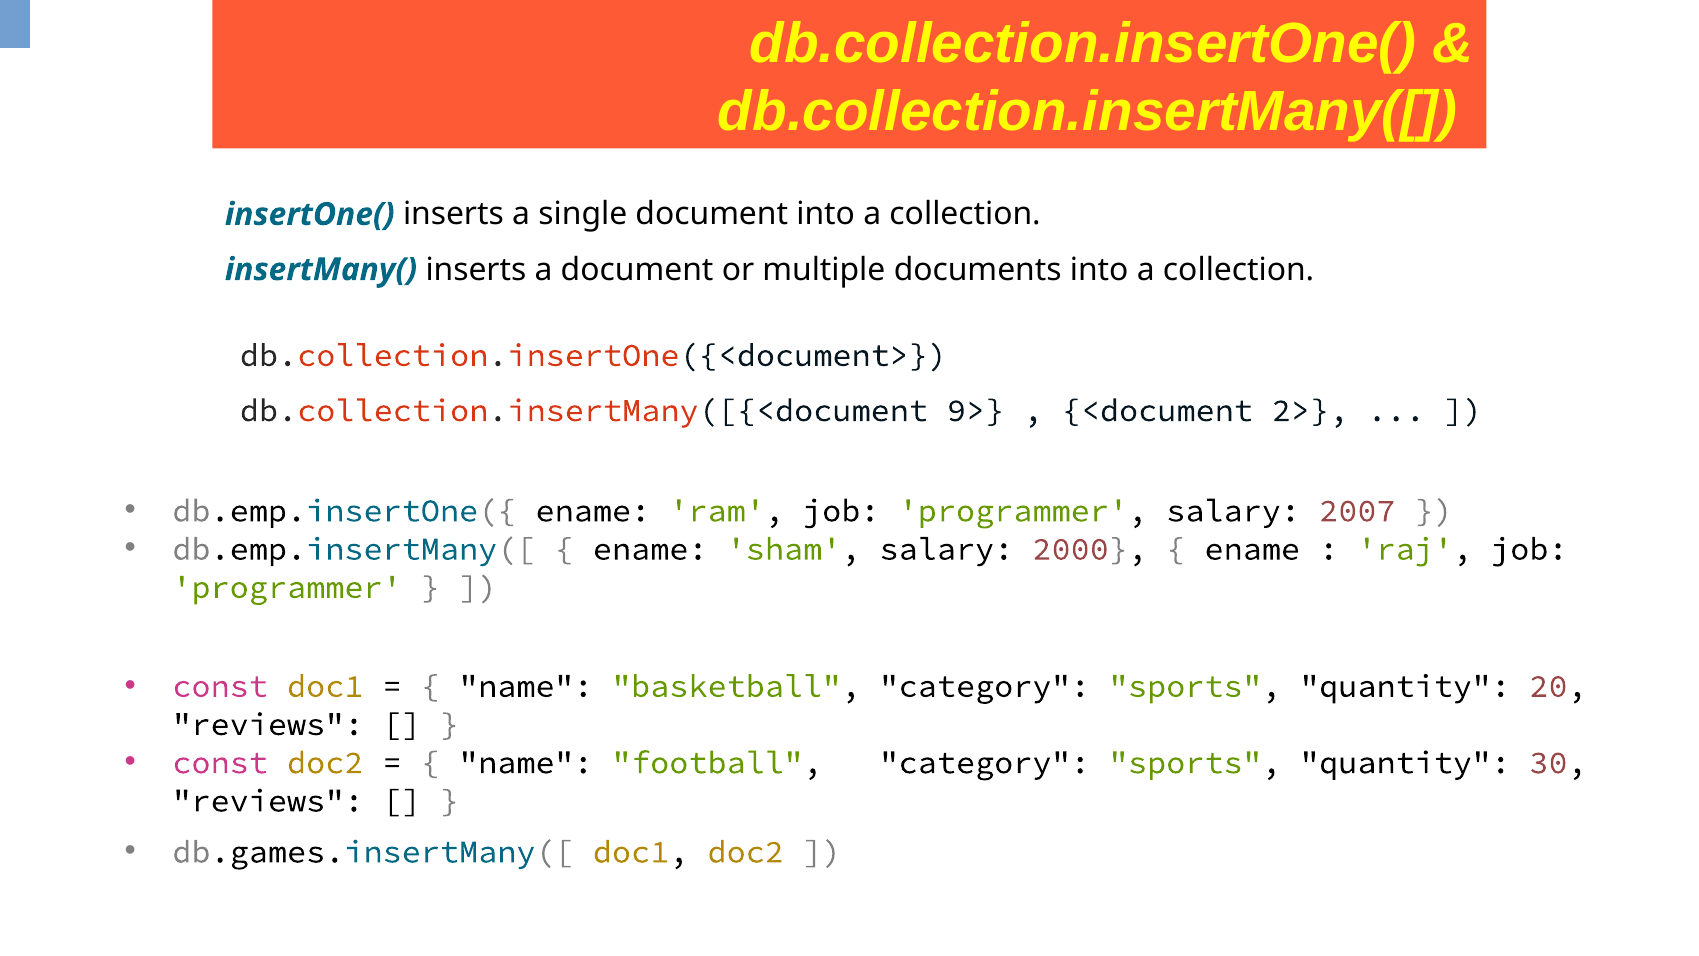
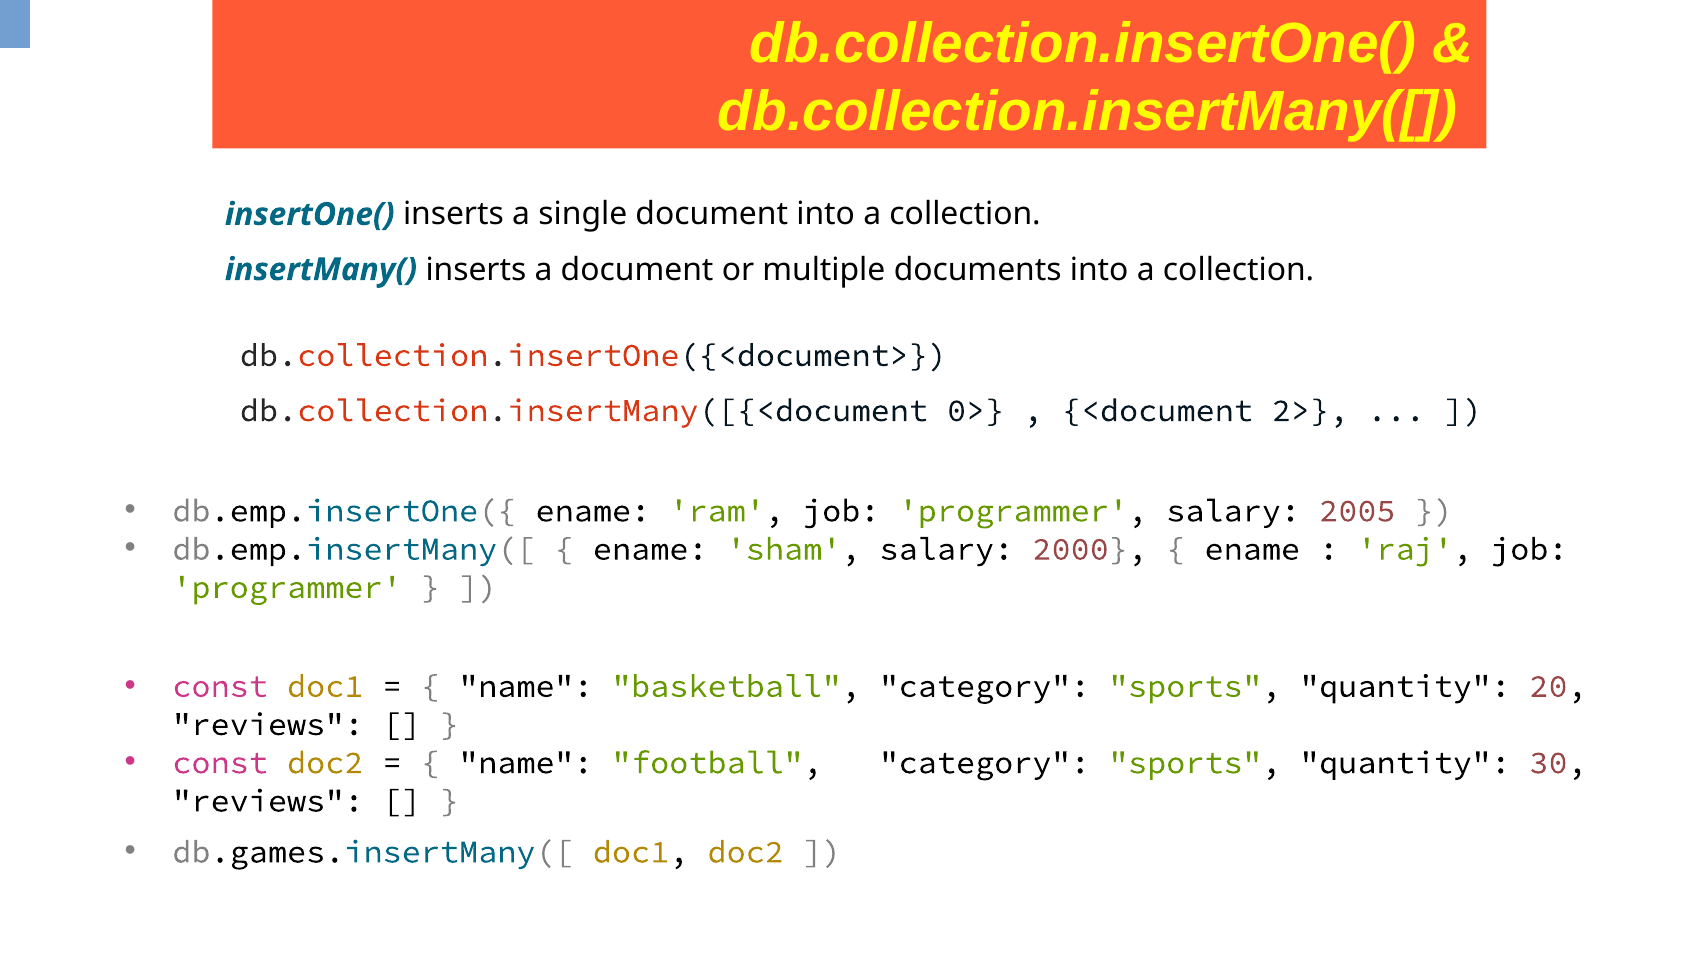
9>: 9> -> 0> (976, 410)
2007: 2007 -> 2005 (1357, 511)
